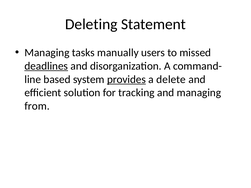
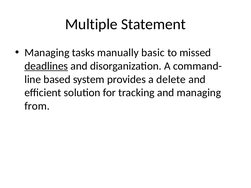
Deleting: Deleting -> Multiple (91, 24)
users: users -> basic (153, 53)
provides underline: present -> none (126, 79)
